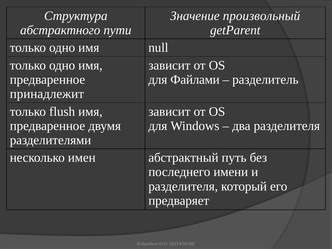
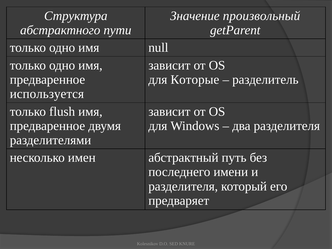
Файлами: Файлами -> Которые (195, 80)
принадлежит: принадлежит -> используется (47, 94)
